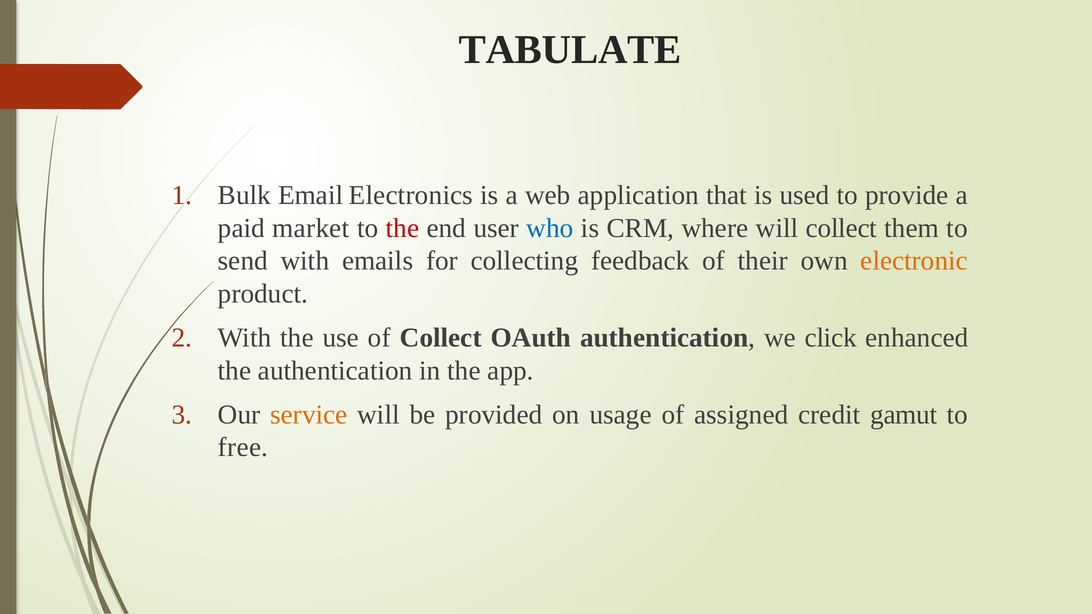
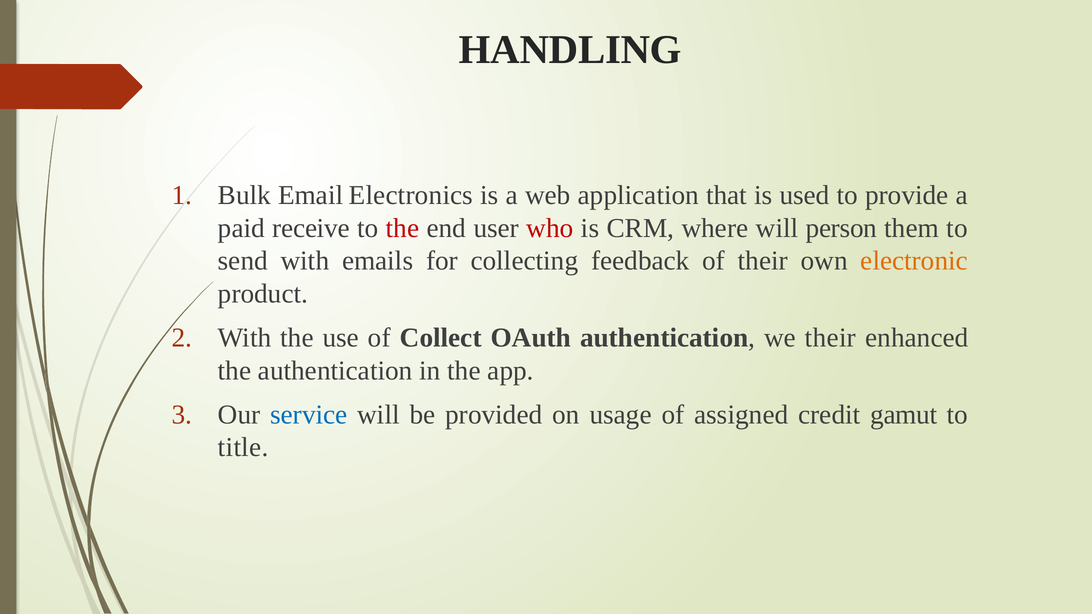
TABULATE: TABULATE -> HANDLING (570, 50)
market: market -> receive (311, 228)
who colour: blue -> red (550, 228)
will collect: collect -> person (841, 228)
we click: click -> their (831, 338)
service colour: orange -> blue (309, 415)
free: free -> title (243, 448)
